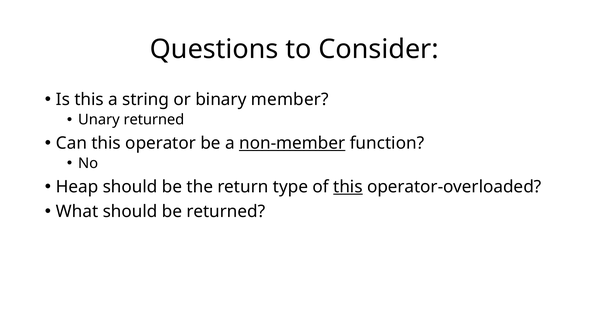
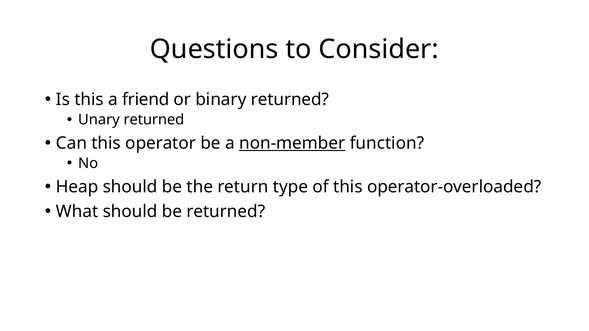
string: string -> friend (146, 100)
binary member: member -> returned (290, 100)
this underline: present -> none (348, 187)
